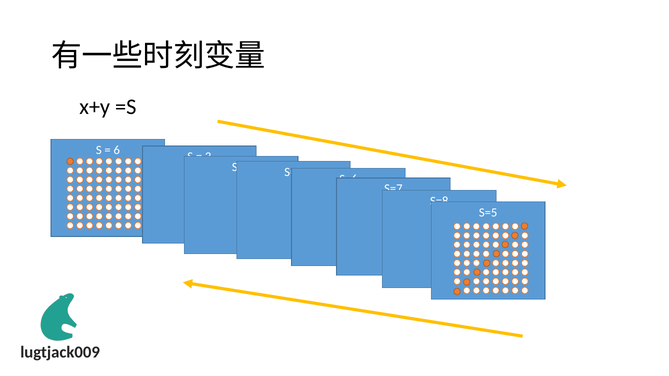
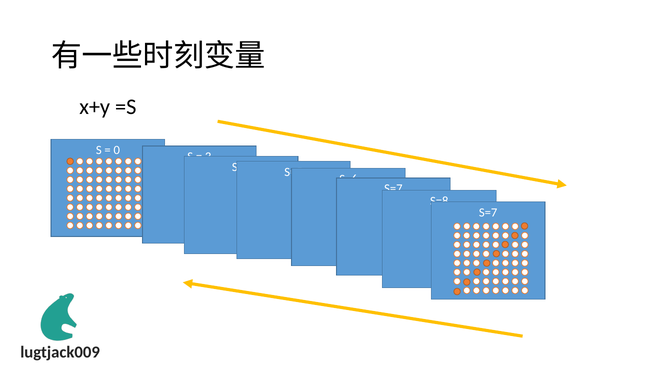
6: 6 -> 0 (117, 150)
S=5: S=5 -> S=7 (488, 213)
